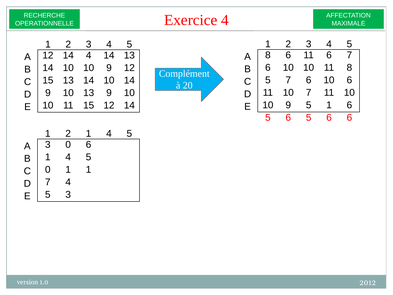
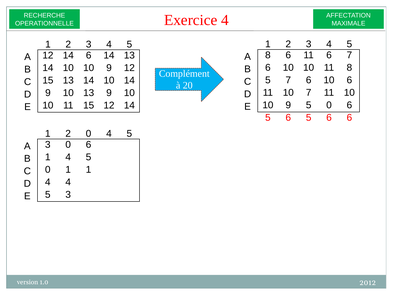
14 4: 4 -> 6 (89, 55)
5 1: 1 -> 0 (329, 105)
1 2 1: 1 -> 0 (89, 134)
D 7: 7 -> 4 (48, 182)
